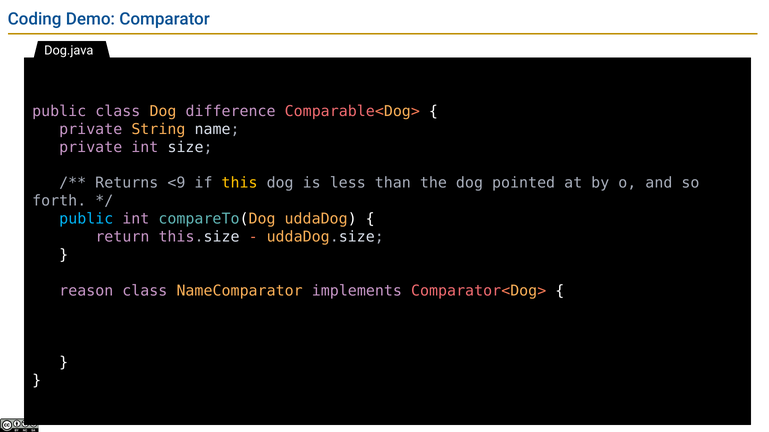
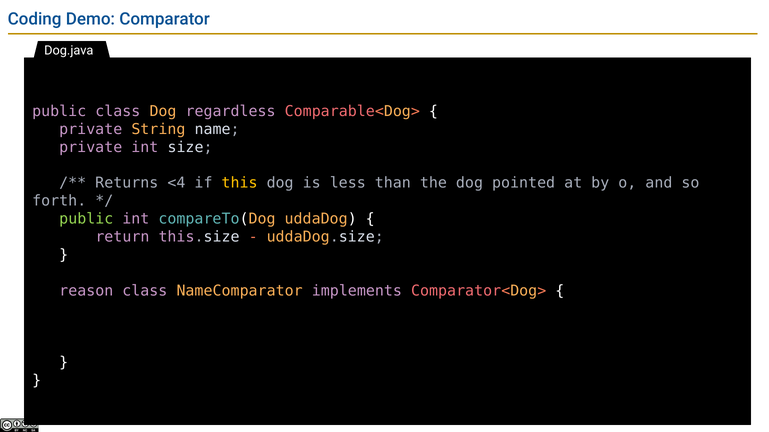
difference: difference -> regardless (231, 111)
<9: <9 -> <4 (176, 183)
public colour: light blue -> light green (86, 219)
